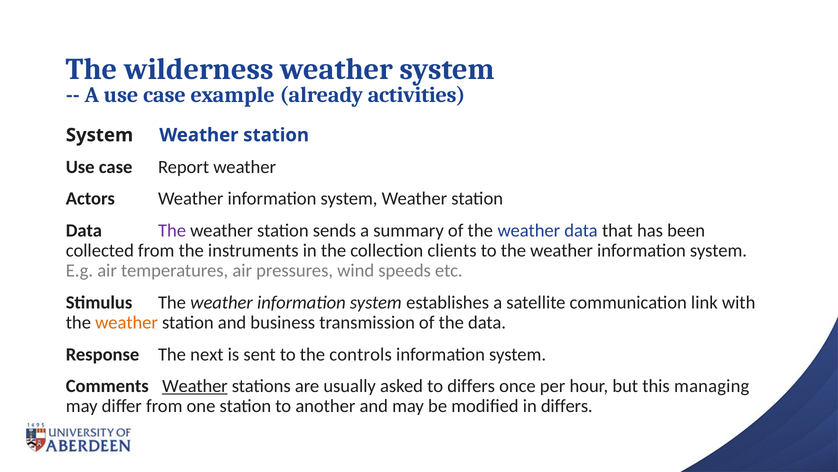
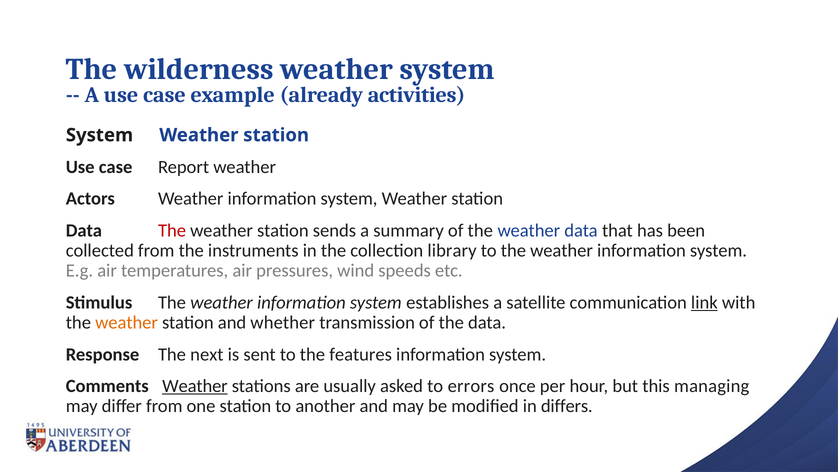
The colour: purple -> red (172, 230)
clients: clients -> library (452, 250)
link underline: none -> present (704, 302)
business: business -> whether (283, 322)
controls: controls -> features (361, 354)
to differs: differs -> errors (471, 386)
